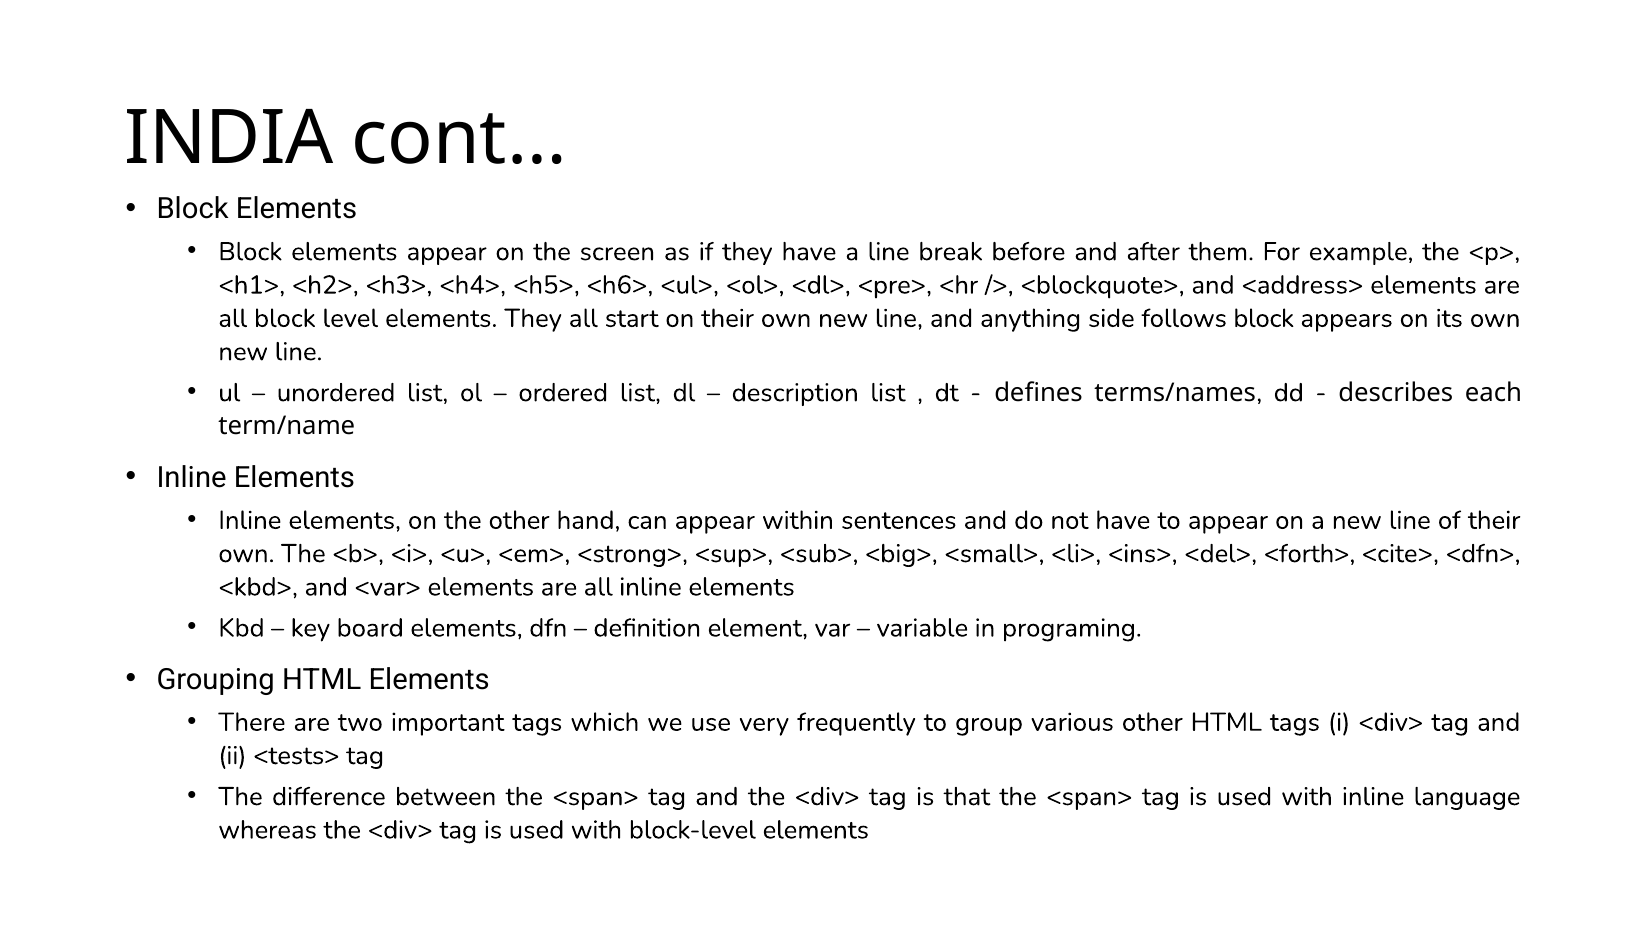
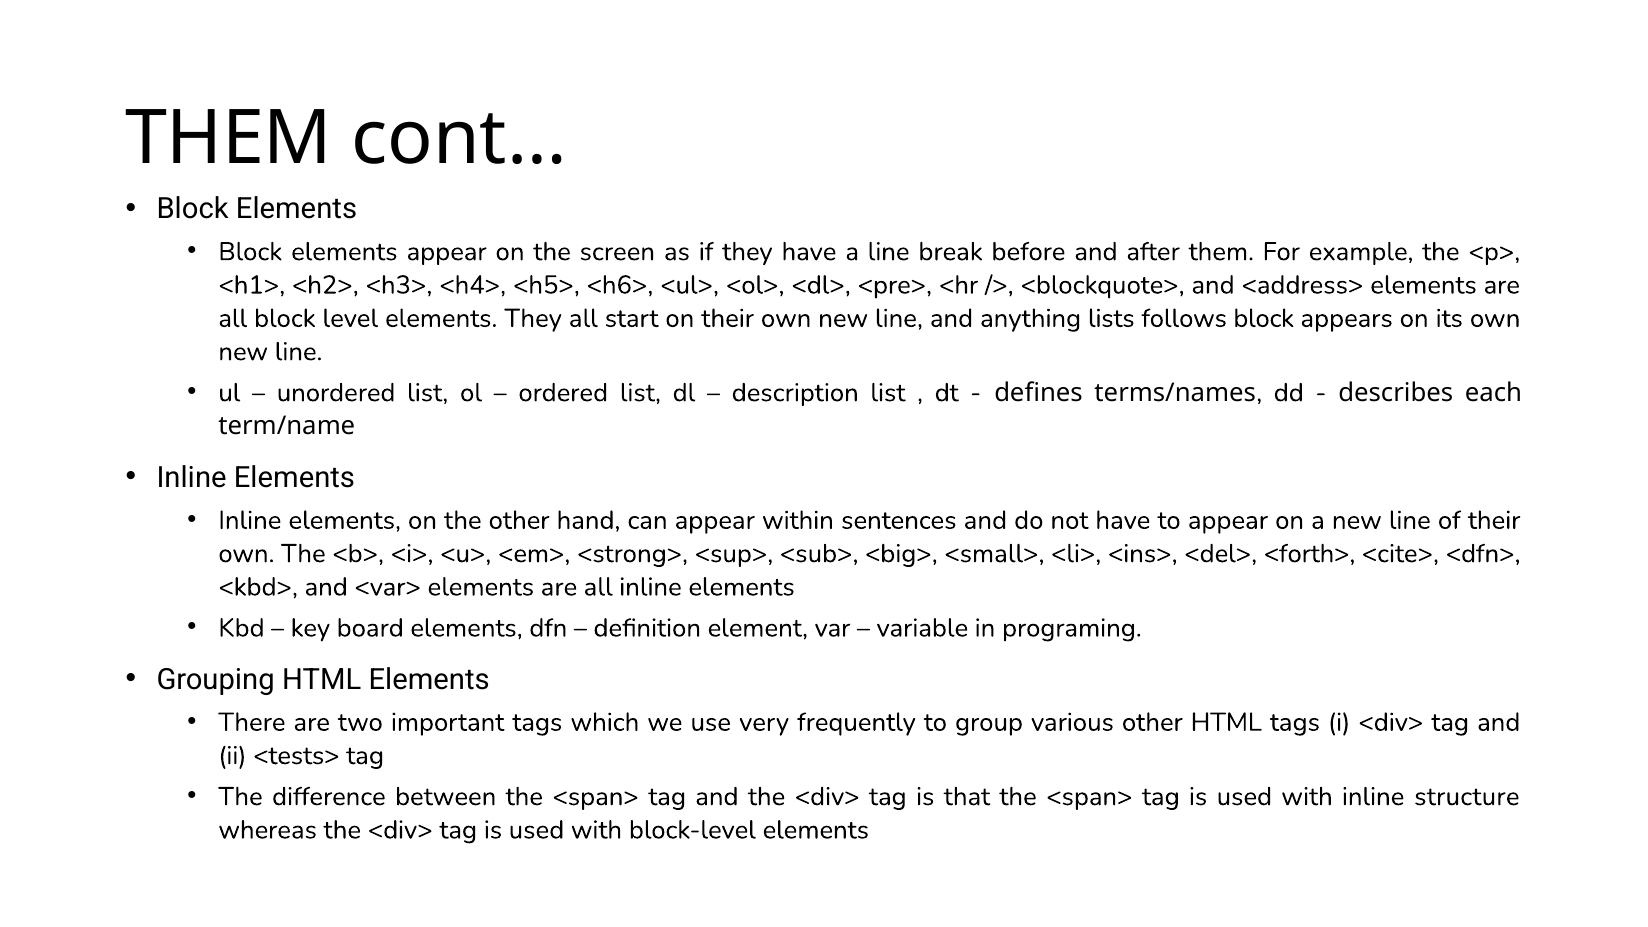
INDIA: INDIA -> THEM (229, 138)
side: side -> lists (1111, 318)
language: language -> structure (1467, 797)
